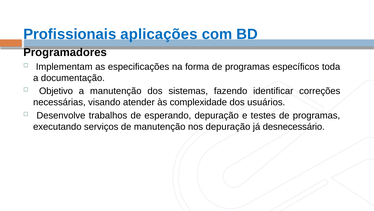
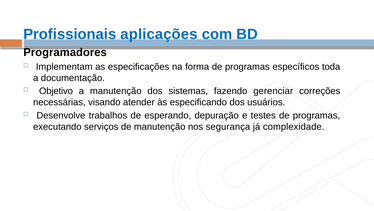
identificar: identificar -> gerenciar (273, 91)
complexidade: complexidade -> especificando (198, 102)
nos depuração: depuração -> segurança (228, 126)
desnecessário: desnecessário -> complexidade (294, 126)
